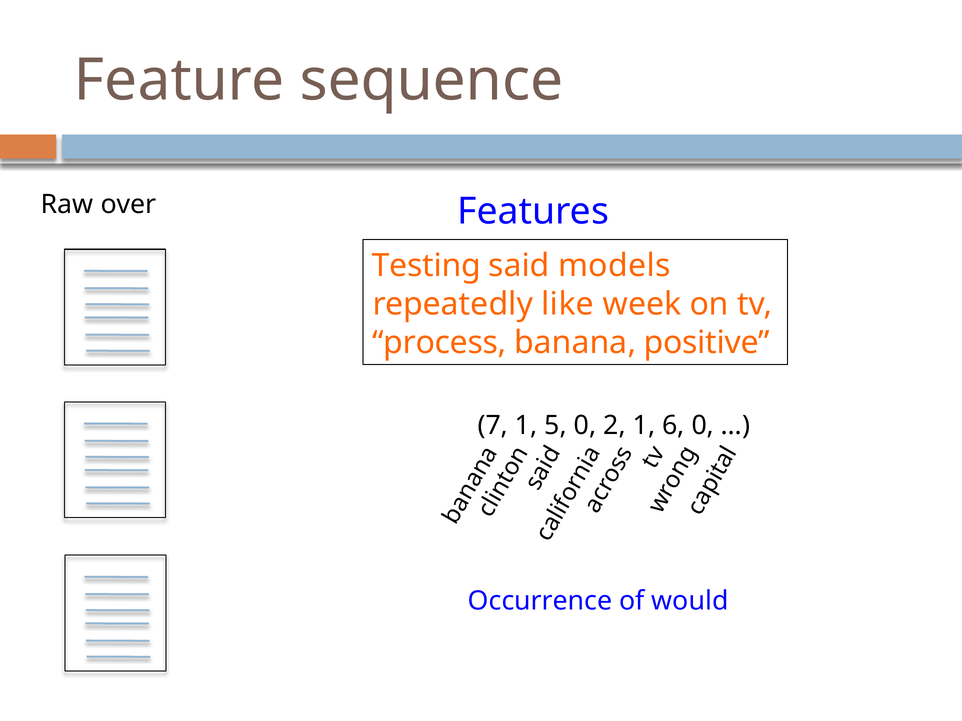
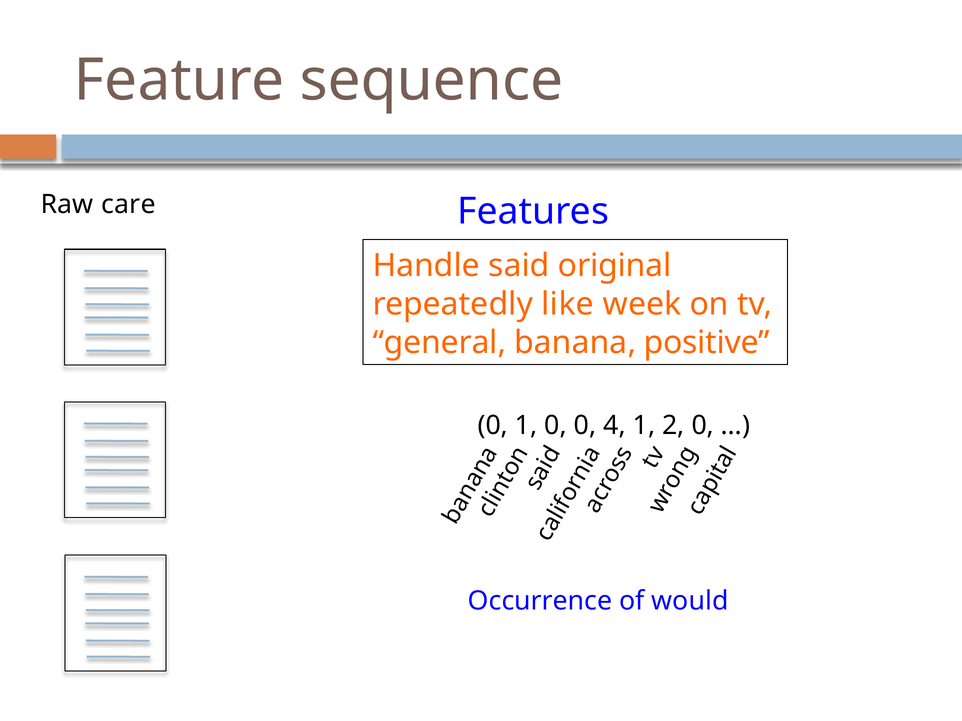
over: over -> care (128, 205)
Testing: Testing -> Handle (426, 266)
models: models -> original (615, 266)
process: process -> general (439, 343)
7: 7 -> 0 (493, 426)
1 5: 5 -> 0 (556, 426)
2: 2 -> 4 (614, 426)
6: 6 -> 2 (673, 426)
